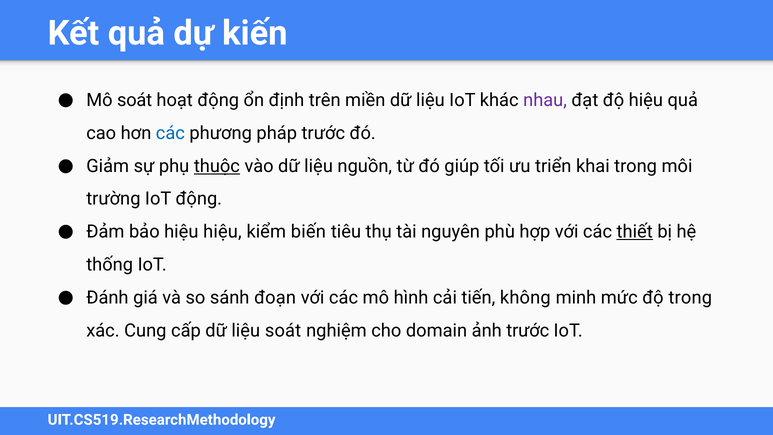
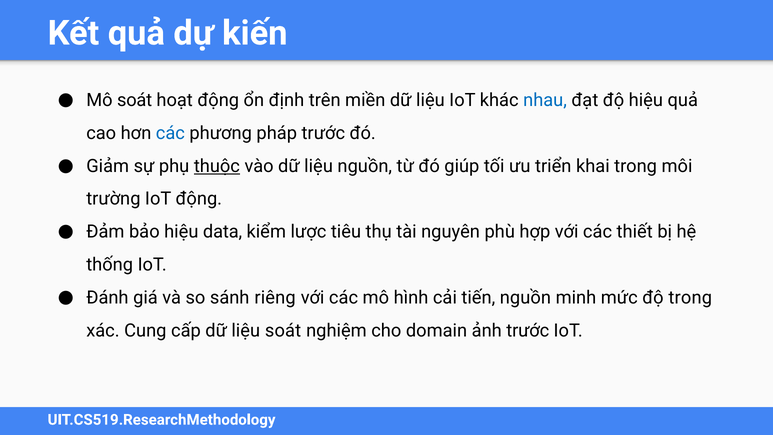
nhau colour: purple -> blue (545, 100)
hiệu hiệu: hiệu -> data (223, 232)
biến: biến -> lược (308, 232)
thiết underline: present -> none (635, 232)
đoạn: đoạn -> riêng (275, 297)
tiến không: không -> nguồn (525, 297)
